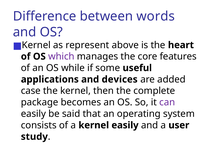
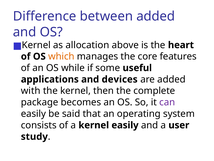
between words: words -> added (156, 16)
represent: represent -> allocation (87, 45)
which colour: purple -> orange (61, 56)
case: case -> with (31, 91)
